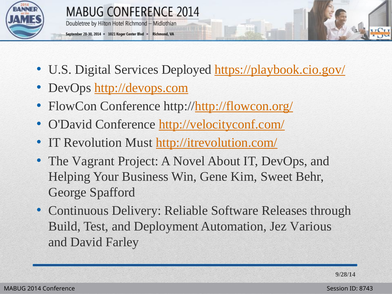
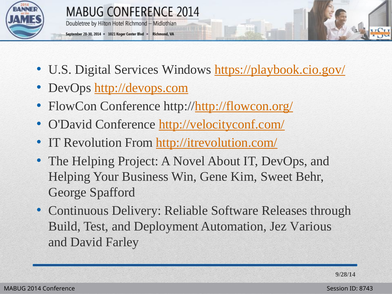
Deployed: Deployed -> Windows (187, 70)
Must: Must -> From (139, 143)
The Vagrant: Vagrant -> Helping (93, 161)
